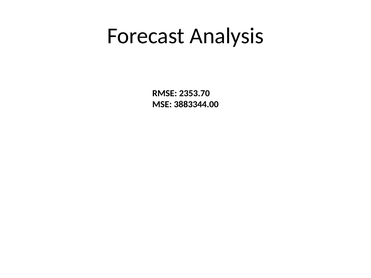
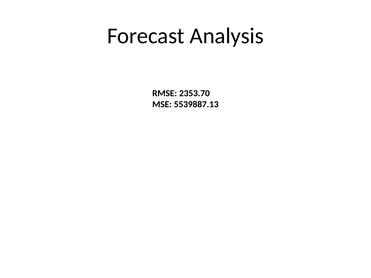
3883344.00: 3883344.00 -> 5539887.13 (196, 104)
